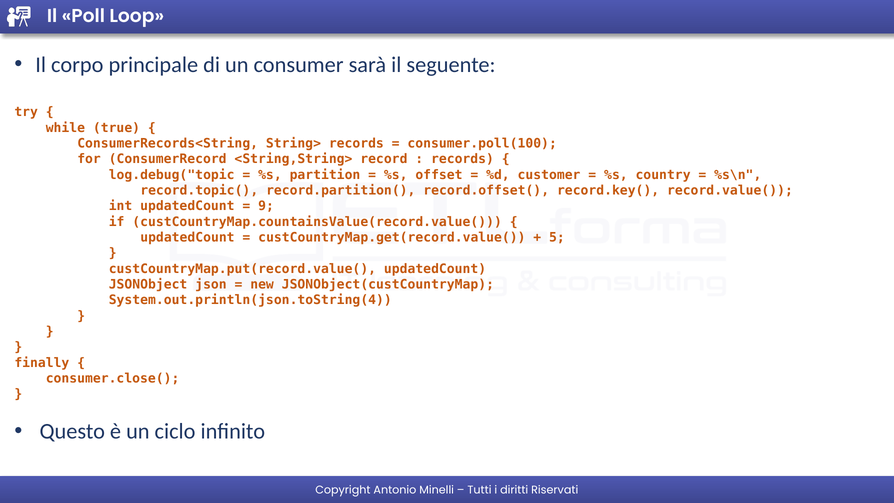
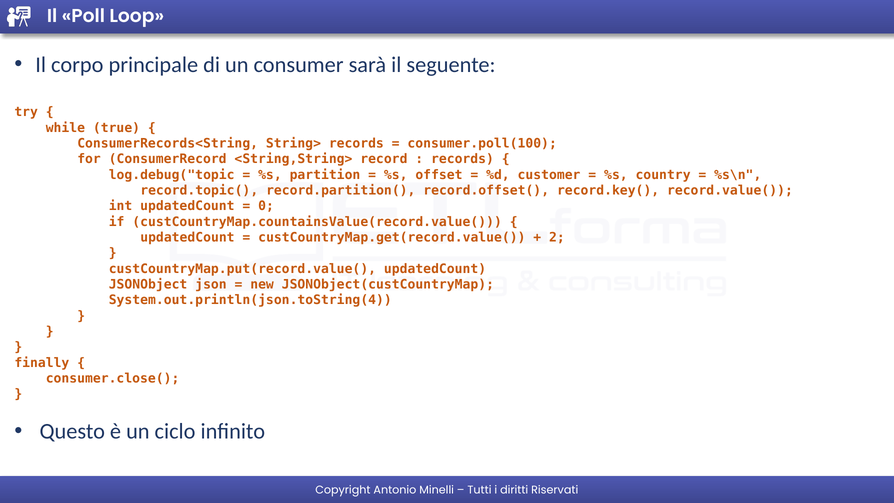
9: 9 -> 0 (266, 206)
5: 5 -> 2 (557, 237)
